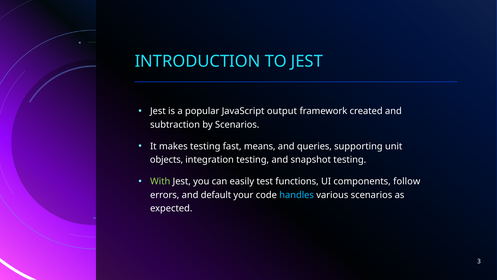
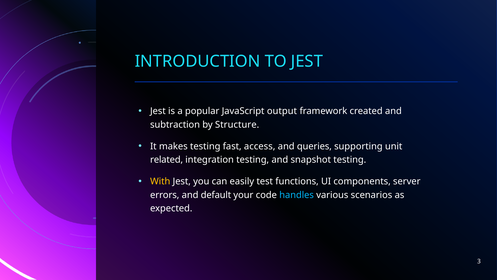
by Scenarios: Scenarios -> Structure (237, 124)
means: means -> access (260, 146)
objects: objects -> related (167, 160)
With colour: light green -> yellow (160, 181)
follow: follow -> server (407, 181)
